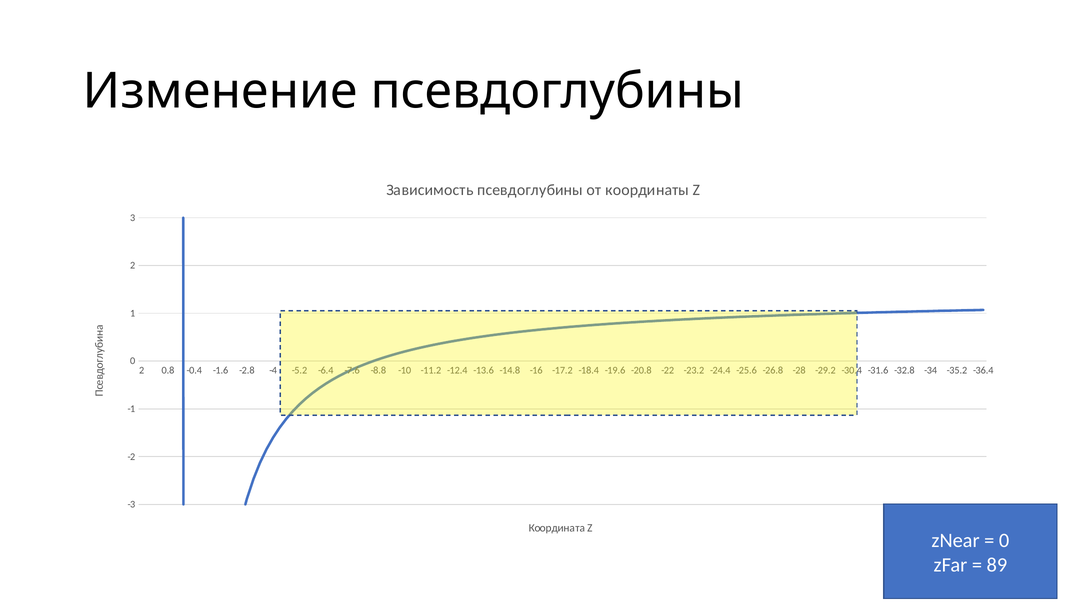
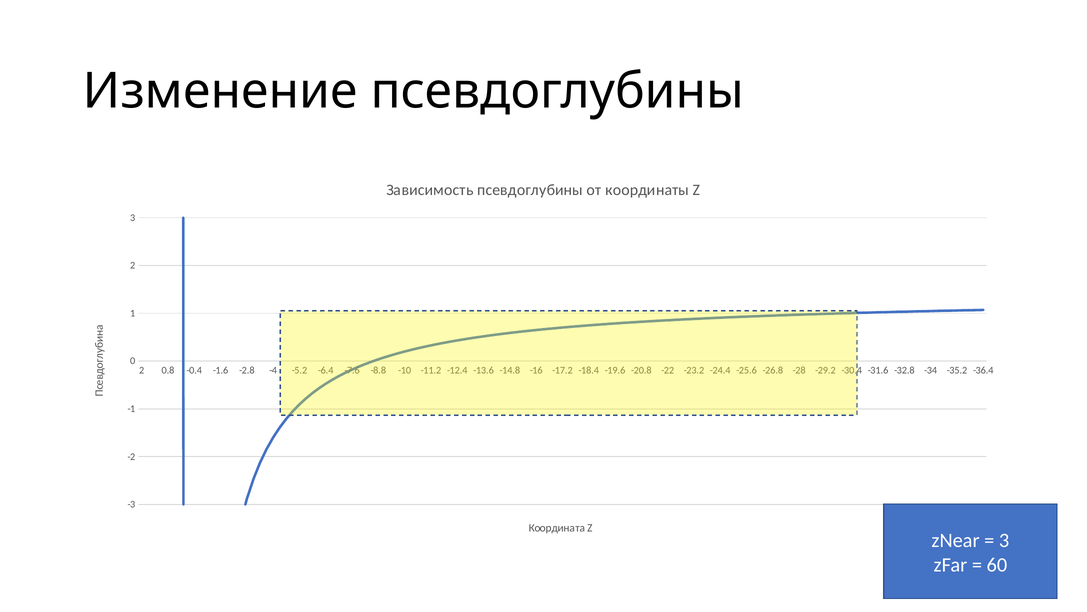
0: 0 -> 3 (1004, 540)
89: 89 -> 60 (997, 564)
